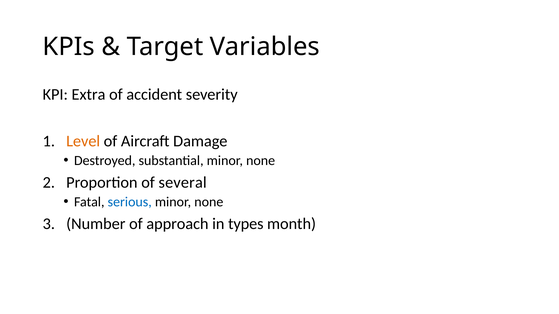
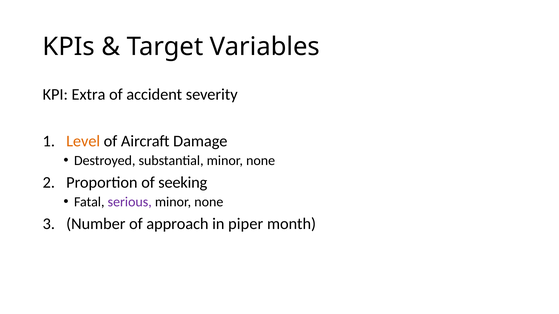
several: several -> seeking (183, 183)
serious colour: blue -> purple (130, 202)
types: types -> piper (246, 224)
